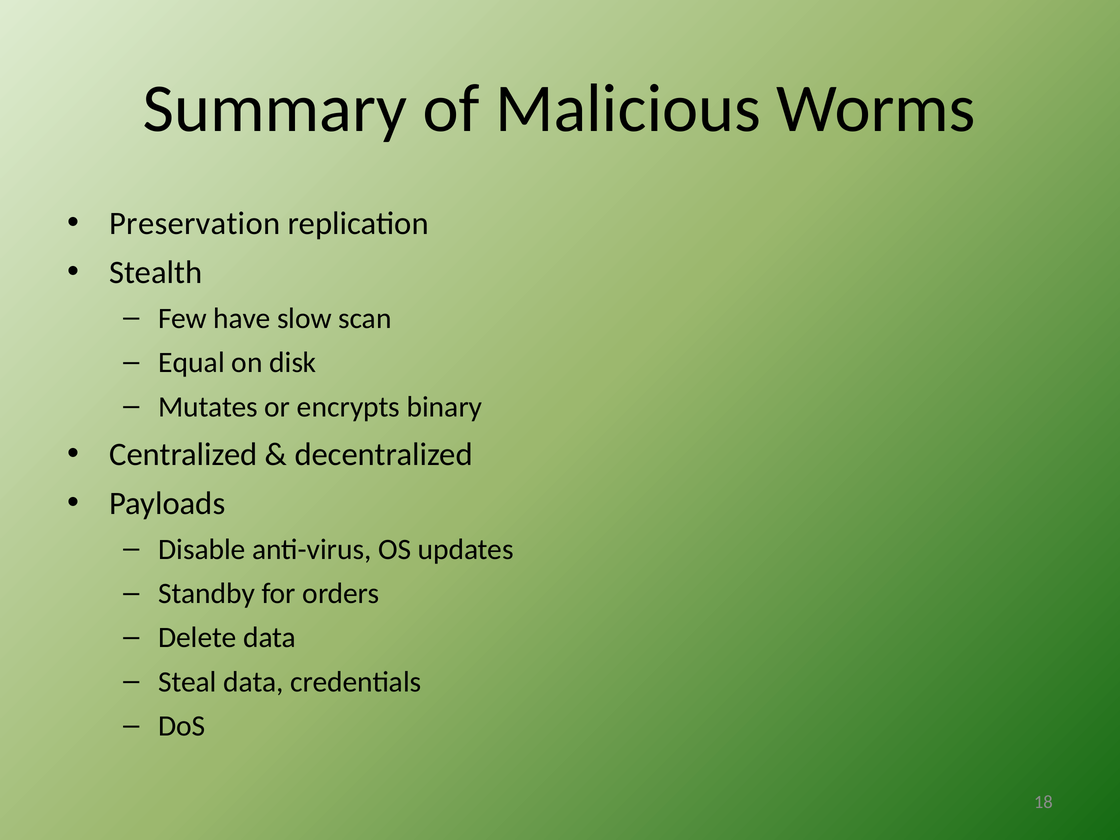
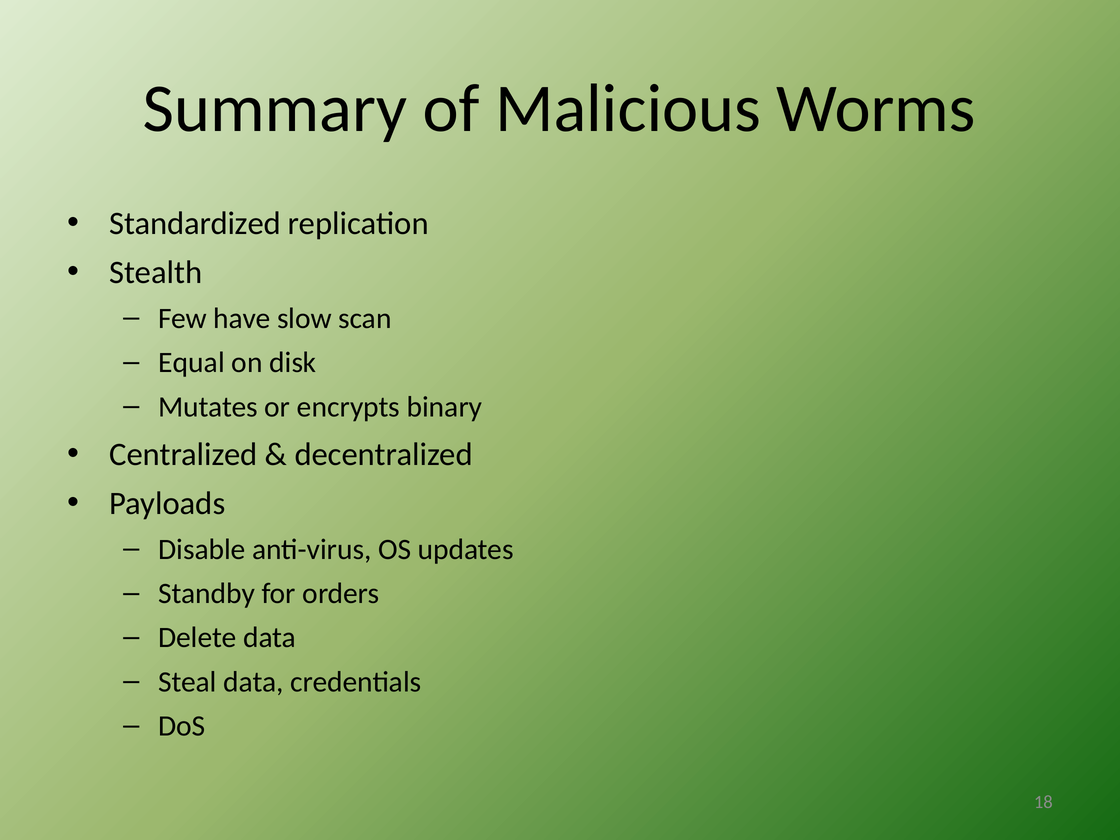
Preservation: Preservation -> Standardized (195, 223)
